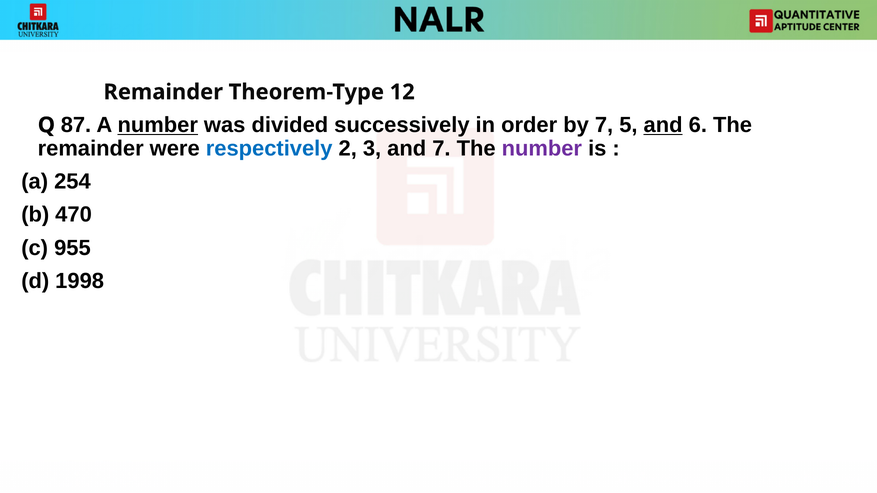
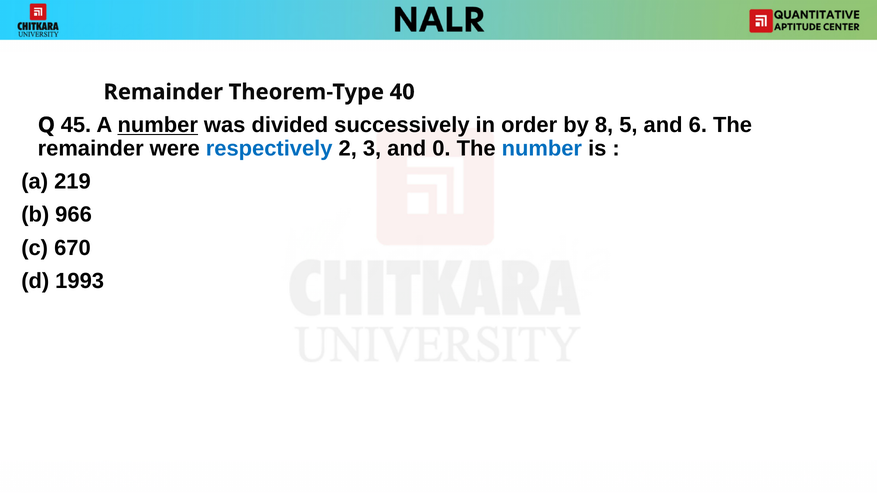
12: 12 -> 40 (402, 92)
87: 87 -> 45 (76, 125)
by 7: 7 -> 8 (604, 125)
and underline: present -> none (663, 125)
and 7: 7 -> 0 (441, 149)
number colour: purple -> blue (542, 149)
254: 254 -> 219 (72, 182)
470: 470 -> 966 (74, 215)
955: 955 -> 670 (72, 248)
1998: 1998 -> 1993 (80, 281)
